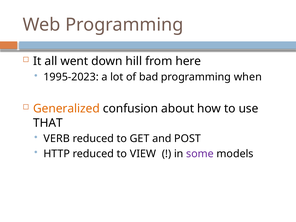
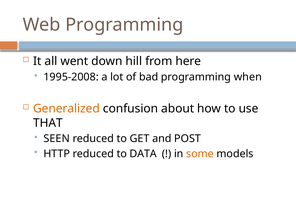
1995-2023: 1995-2023 -> 1995-2008 (71, 77)
VERB: VERB -> SEEN (57, 139)
VIEW: VIEW -> DATA (143, 154)
some colour: purple -> orange (200, 154)
